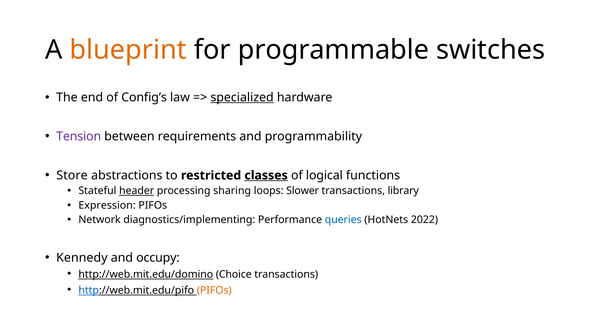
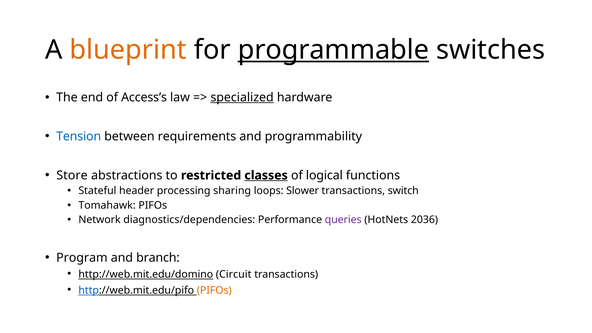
programmable underline: none -> present (333, 50)
Config’s: Config’s -> Access’s (144, 97)
Tension colour: purple -> blue (79, 136)
header underline: present -> none (137, 191)
library: library -> switch (403, 191)
Expression: Expression -> Tomahawk (107, 205)
diagnostics/implementing: diagnostics/implementing -> diagnostics/dependencies (189, 220)
queries colour: blue -> purple (343, 220)
2022: 2022 -> 2036 (424, 220)
Kennedy: Kennedy -> Program (82, 258)
occupy: occupy -> branch (158, 258)
Choice: Choice -> Circuit (234, 274)
